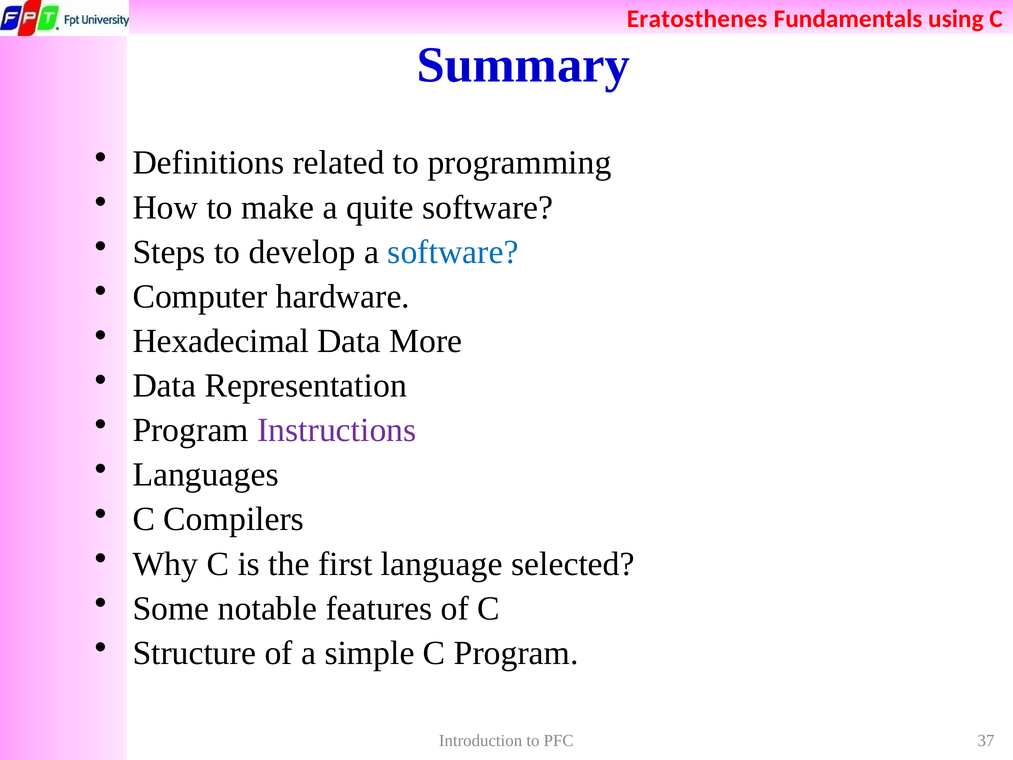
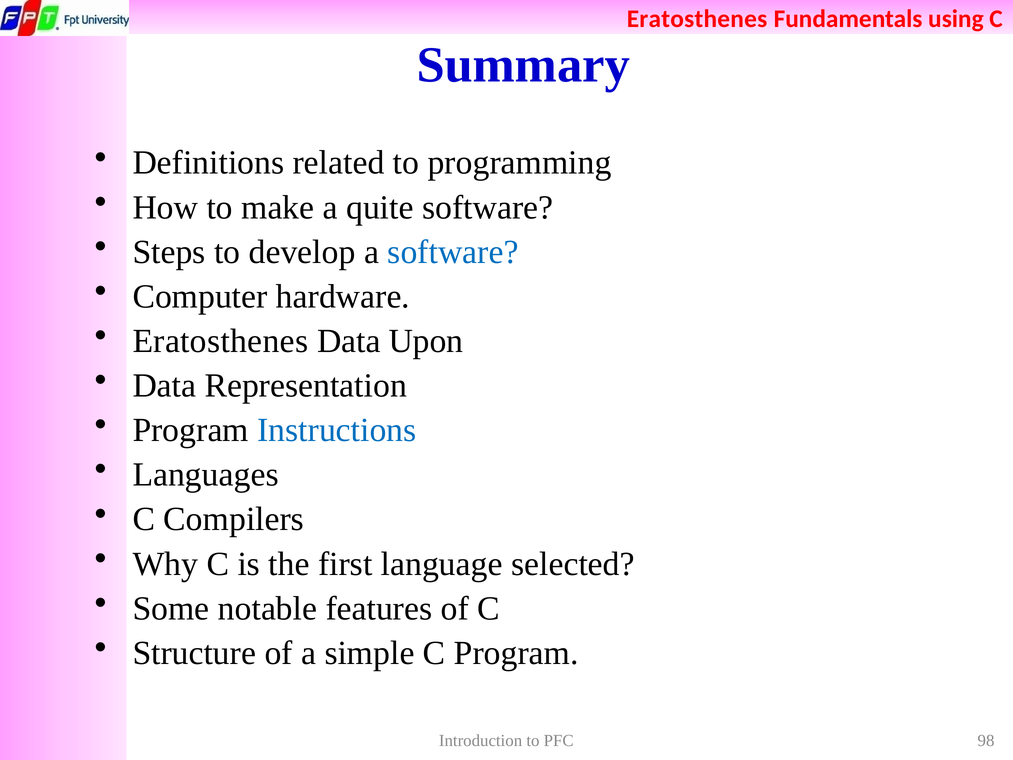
Hexadecimal: Hexadecimal -> Eratosthenes (220, 341)
More: More -> Upon (426, 341)
Instructions colour: purple -> blue (337, 430)
37: 37 -> 98 (986, 741)
